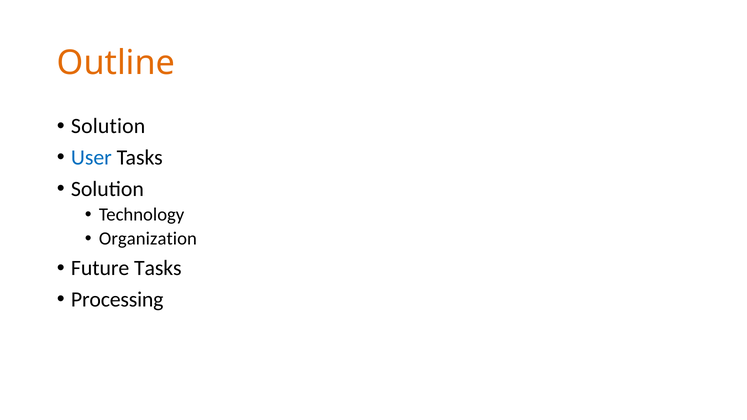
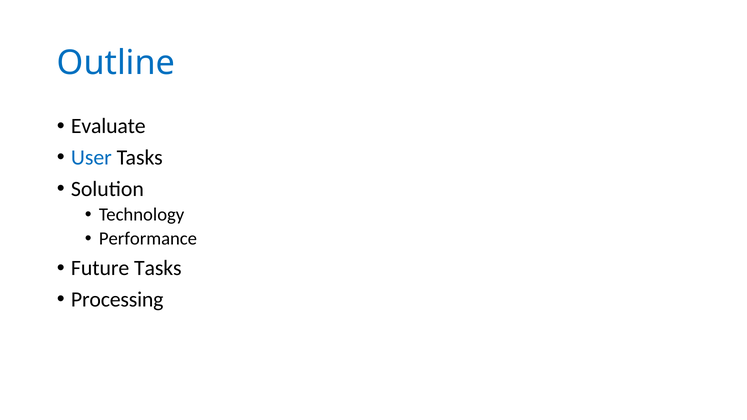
Outline colour: orange -> blue (116, 63)
Solution: Solution -> Evaluate (108, 126)
Organization: Organization -> Performance (148, 239)
